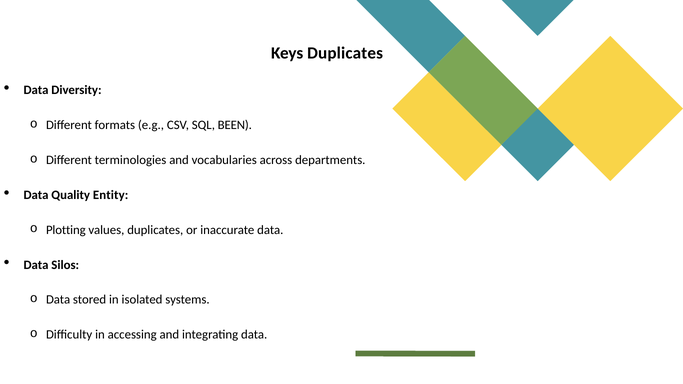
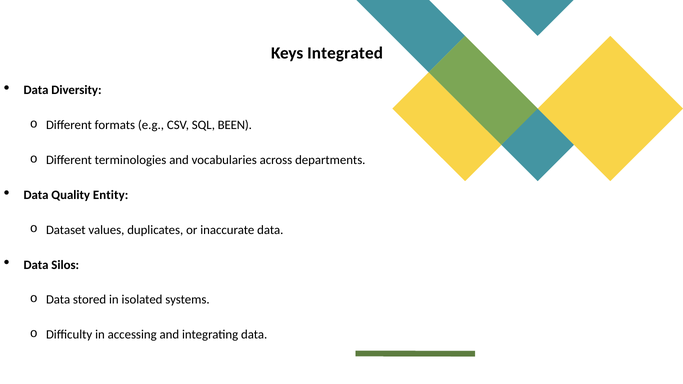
Keys Duplicates: Duplicates -> Integrated (345, 53)
Plotting: Plotting -> Dataset (66, 230)
